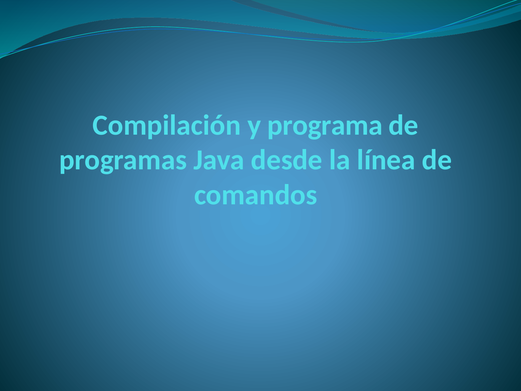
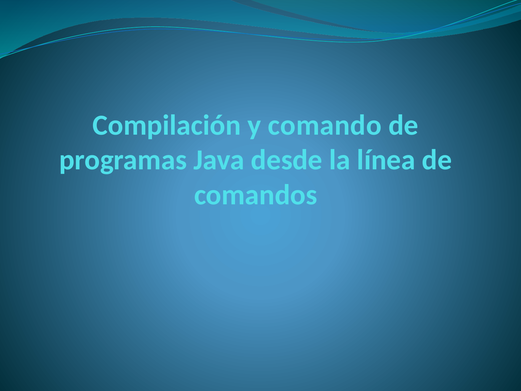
programa: programa -> comando (325, 125)
